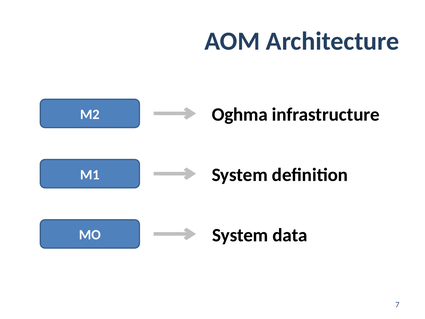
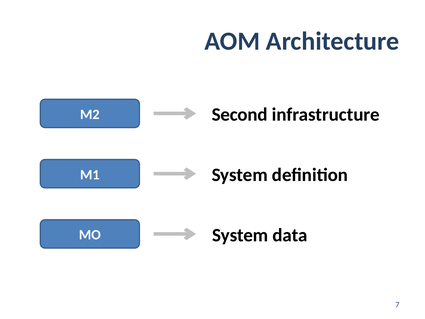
Oghma: Oghma -> Second (240, 114)
